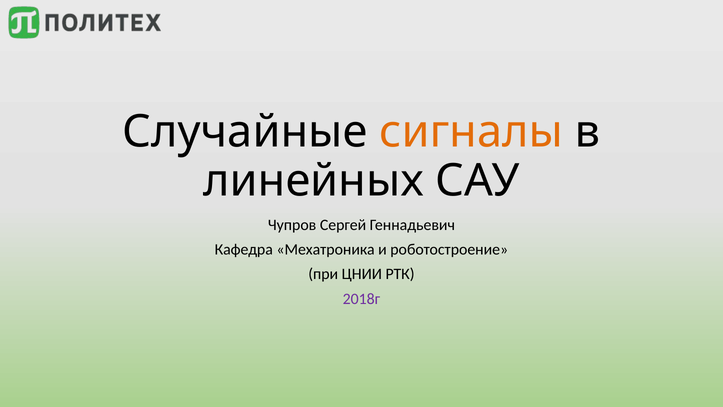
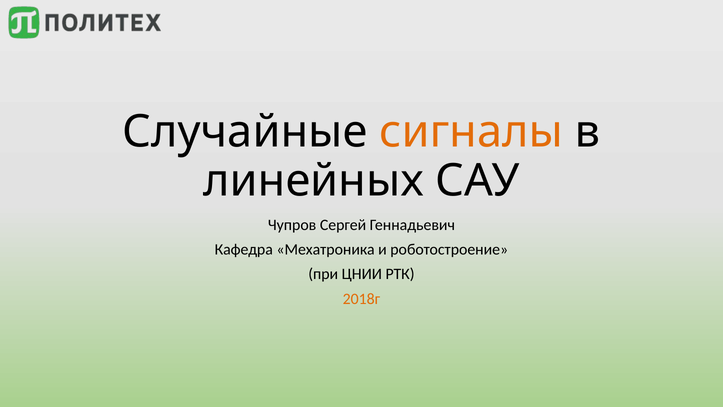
2018г colour: purple -> orange (361, 299)
